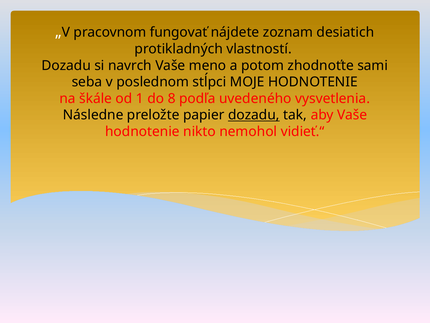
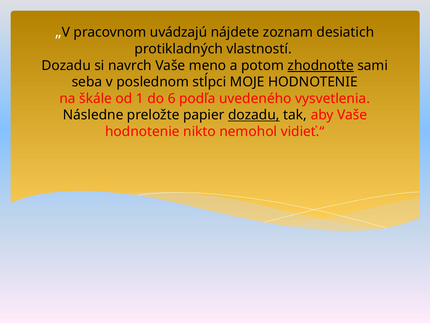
fungovať: fungovať -> uvádzajú (179, 32)
zhodnoťte underline: none -> present (321, 65)
8: 8 -> 6 (172, 98)
